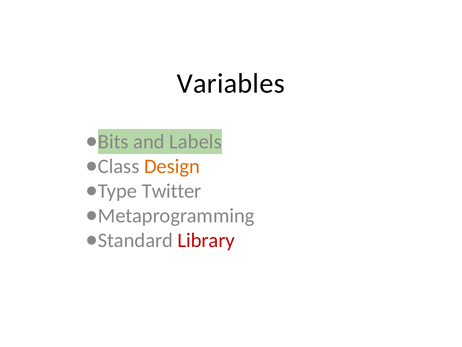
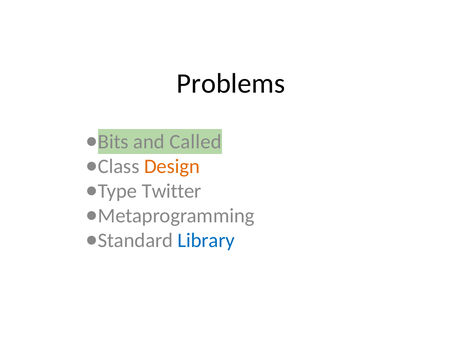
Variables: Variables -> Problems (231, 84)
Labels: Labels -> Called (195, 142)
Library colour: red -> blue (206, 240)
